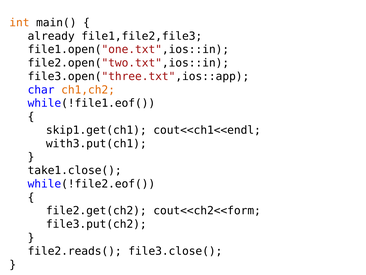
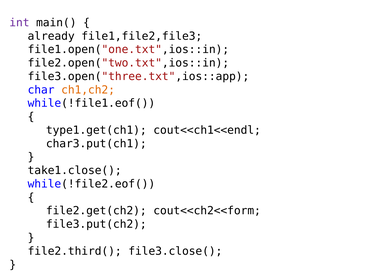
int colour: orange -> purple (19, 23)
skip1.get(ch1: skip1.get(ch1 -> type1.get(ch1 (96, 130)
with3.put(ch1: with3.put(ch1 -> char3.put(ch1 (96, 143)
file2.reads(: file2.reads( -> file2.third( (75, 251)
